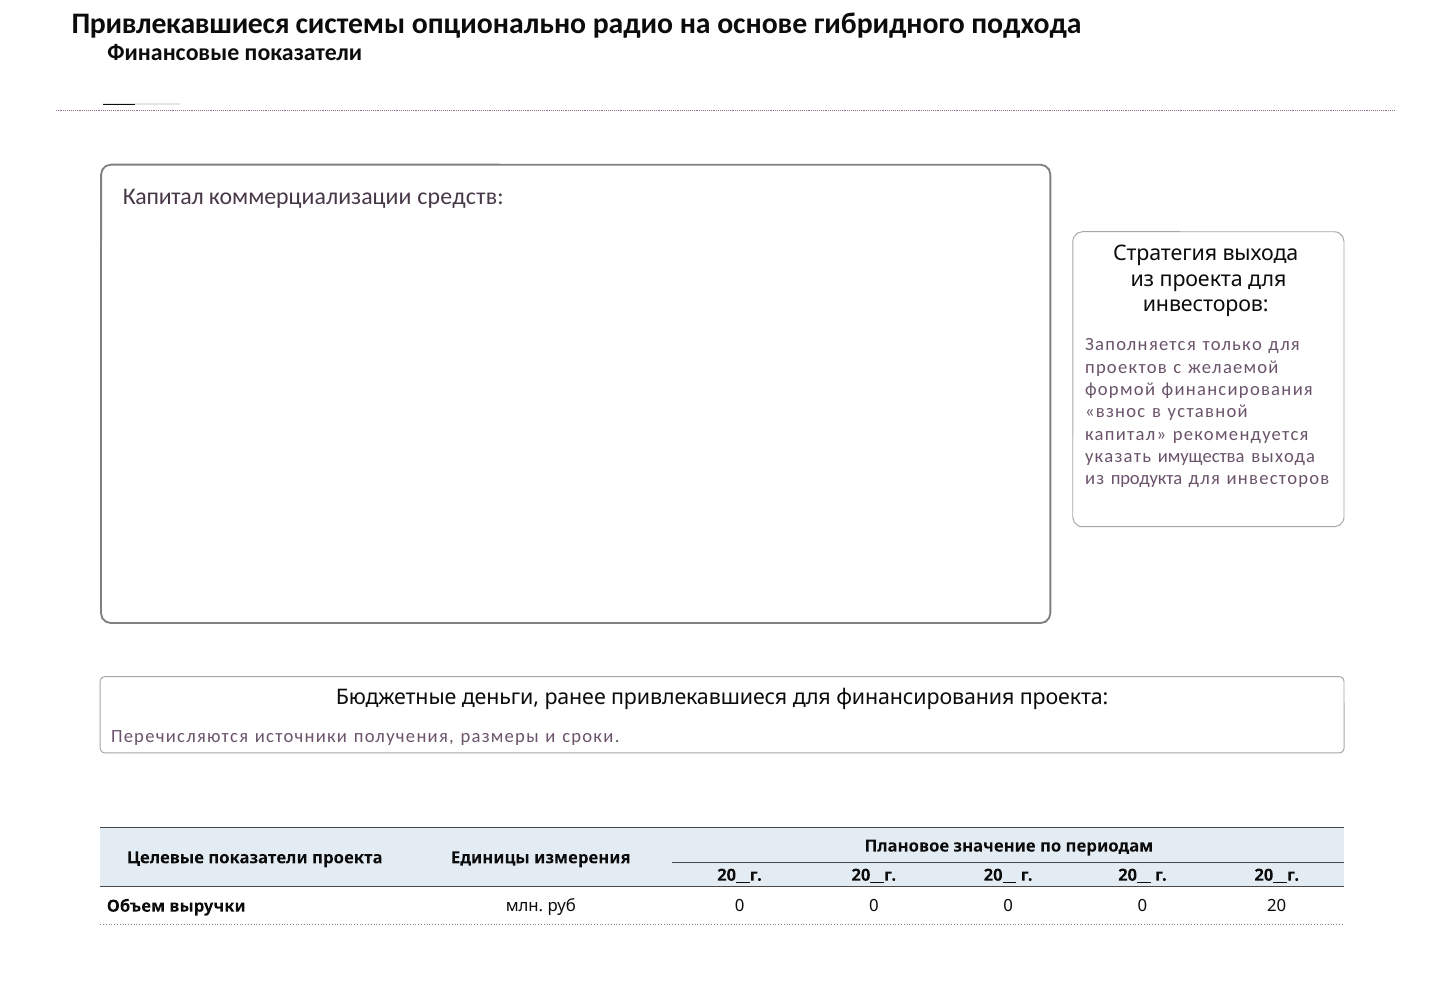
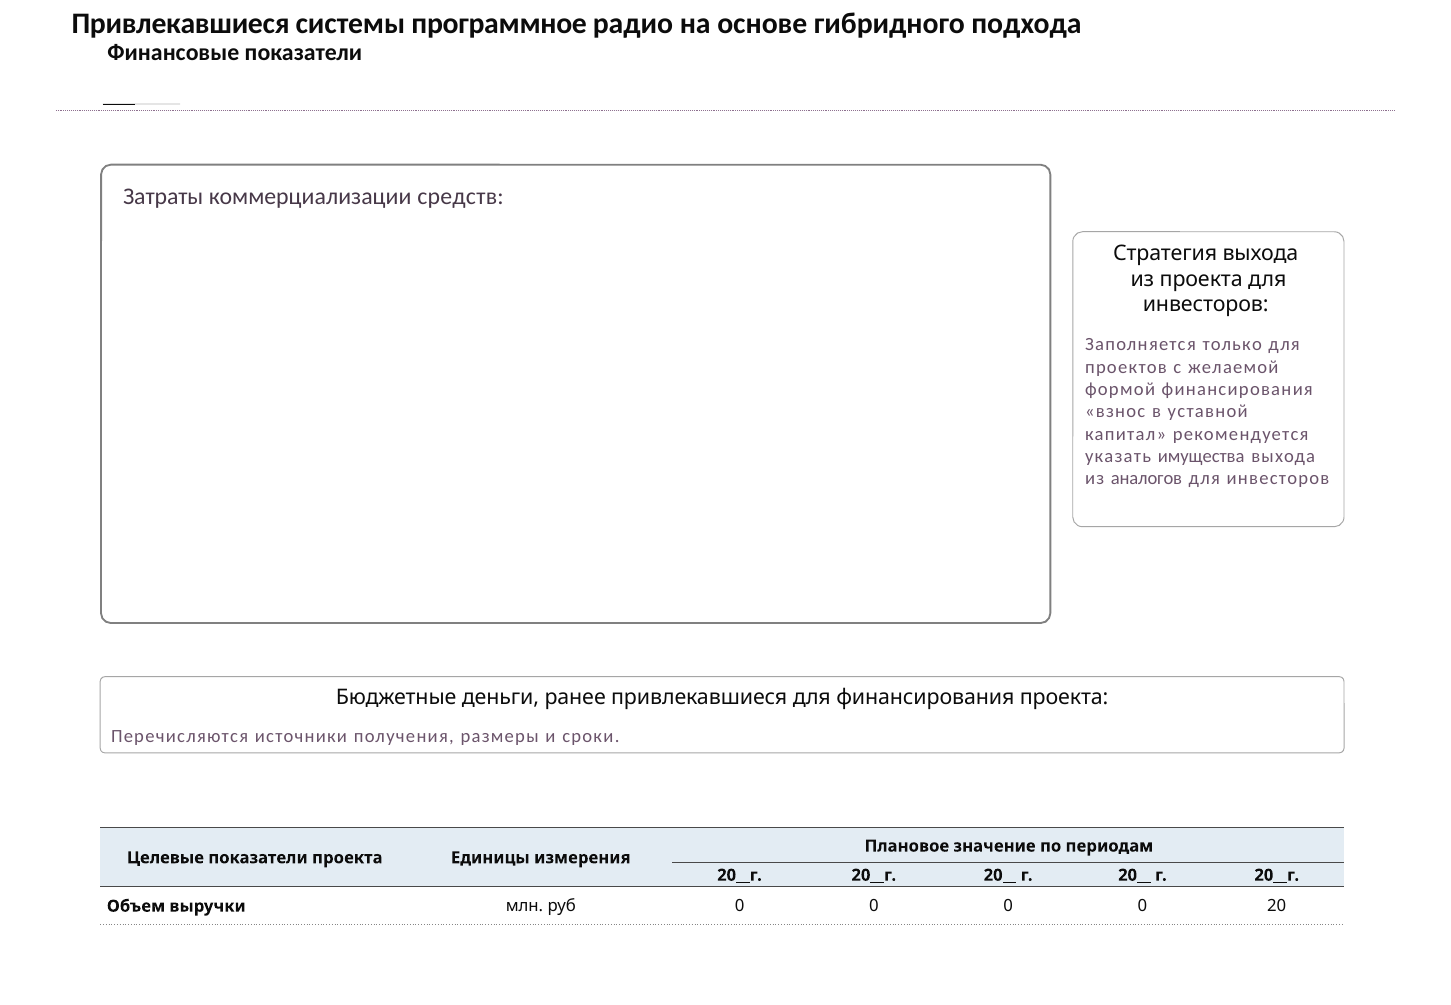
опционально: опционально -> программное (499, 24)
Капитал: Капитал -> Затраты (163, 196)
продукта: продукта -> аналогов (1147, 479)
